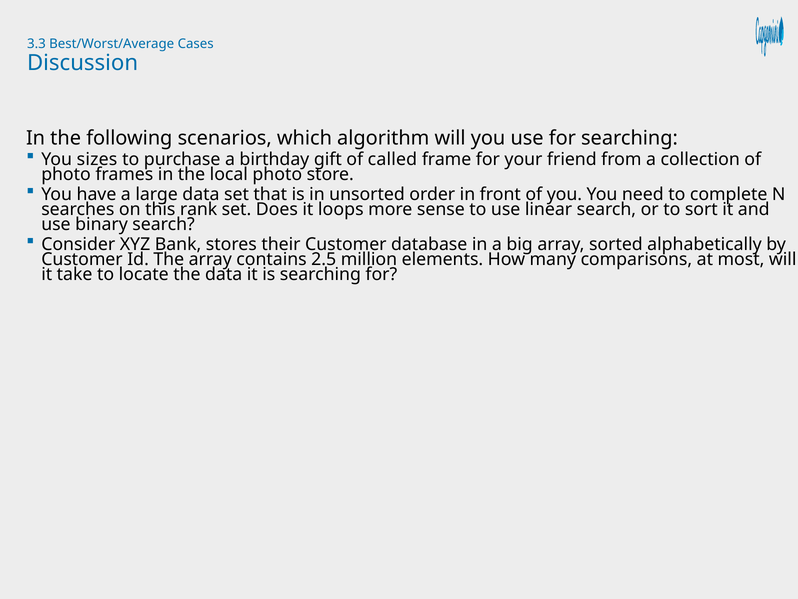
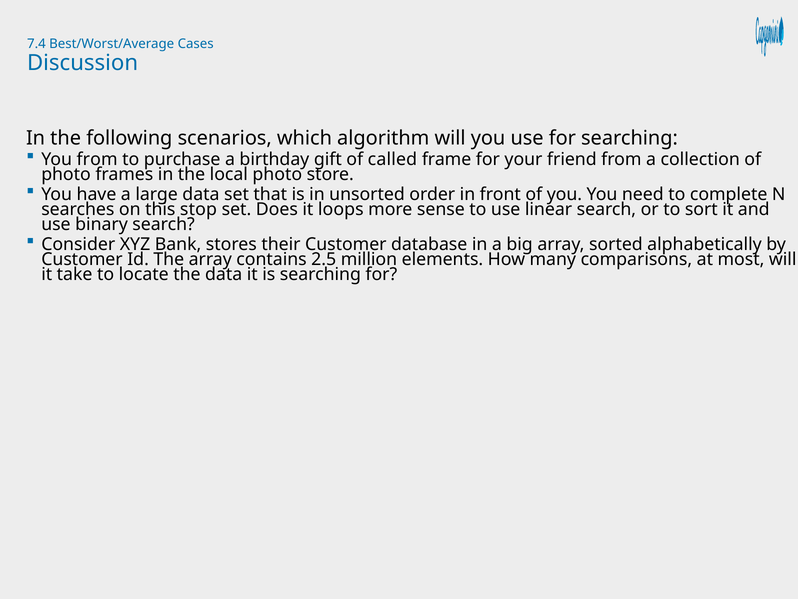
3.3: 3.3 -> 7.4 (36, 44)
You sizes: sizes -> from (97, 159)
rank: rank -> stop (198, 209)
